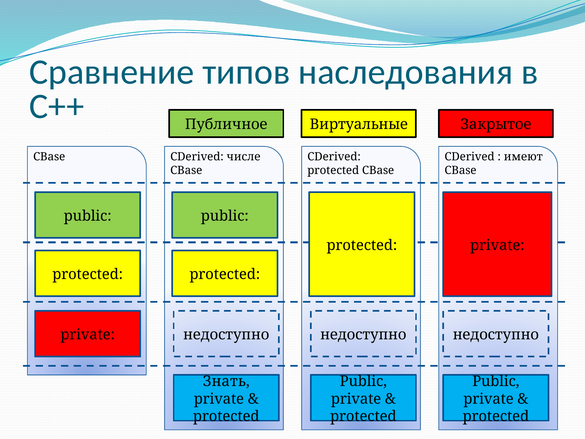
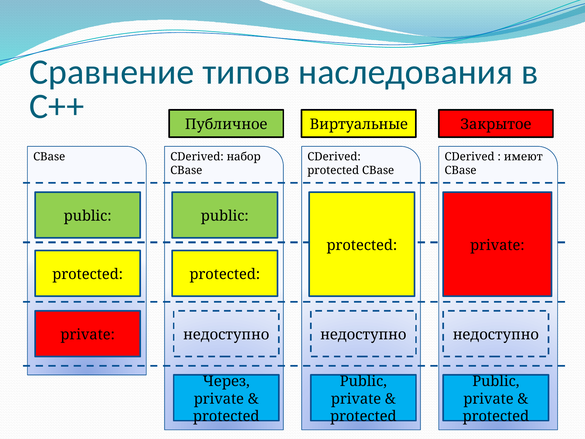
числе: числе -> набор (244, 157)
Знать: Знать -> Через (226, 381)
